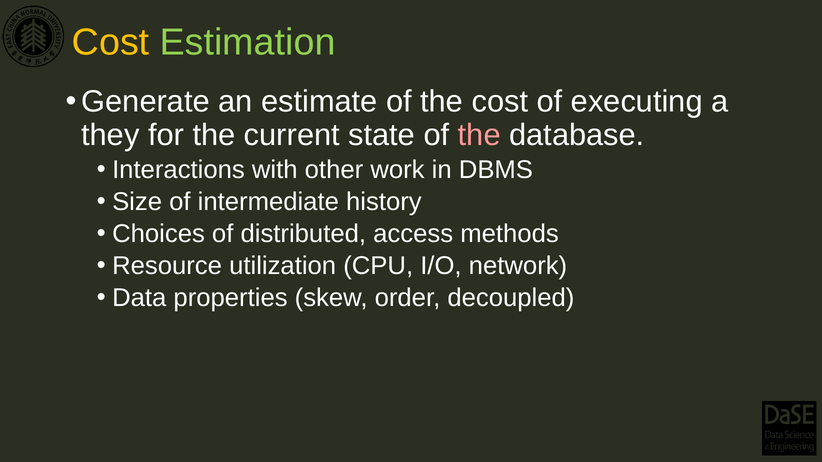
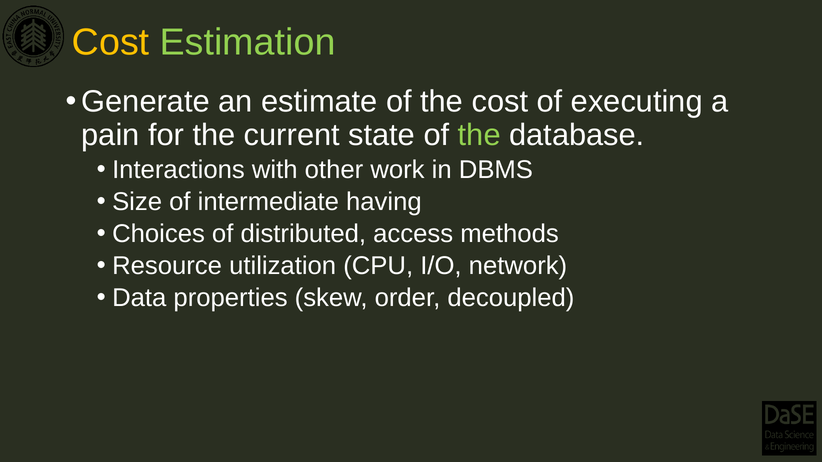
they: they -> pain (110, 135)
the colour: pink -> light green (479, 135)
history: history -> having (384, 202)
